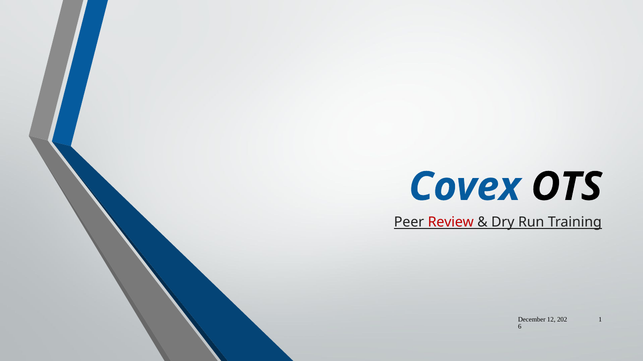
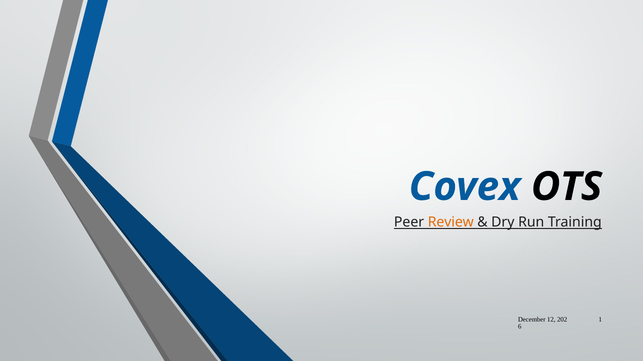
Review colour: red -> orange (451, 223)
